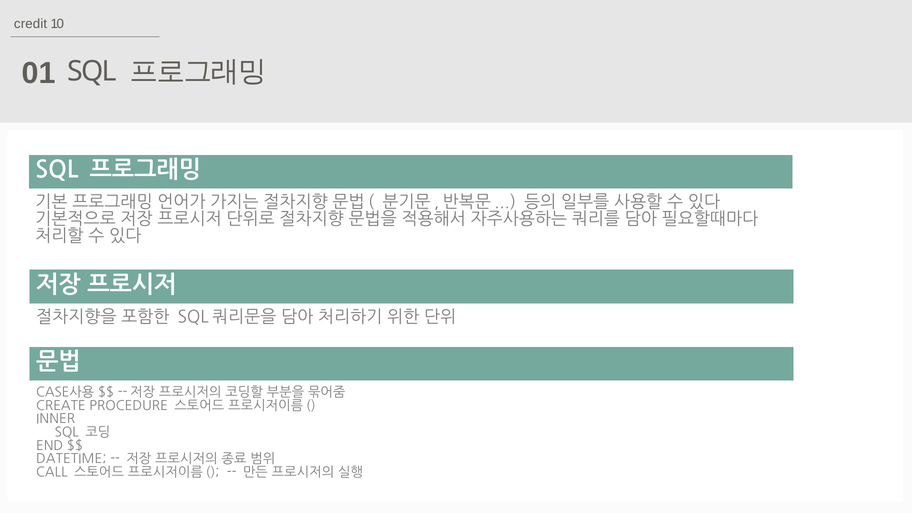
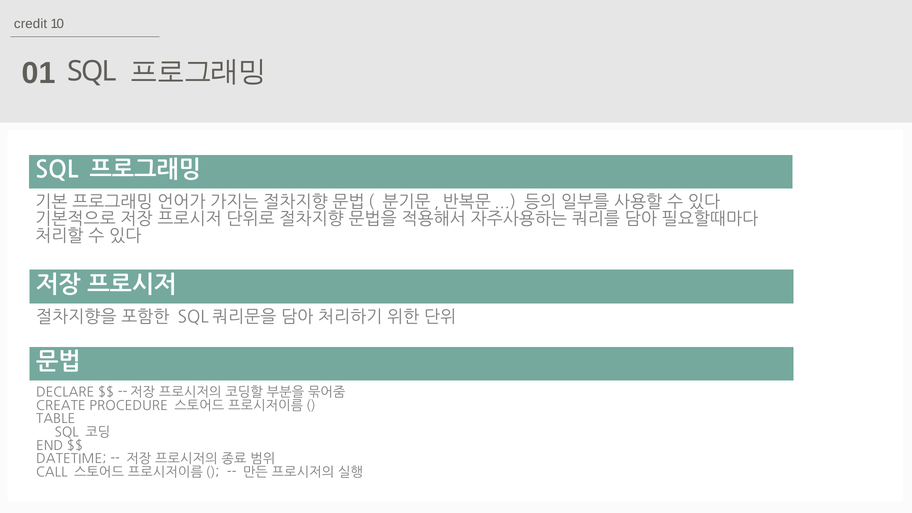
CASE사용: CASE사용 -> DECLARE (65, 392)
INNER: INNER -> TABLE (56, 419)
